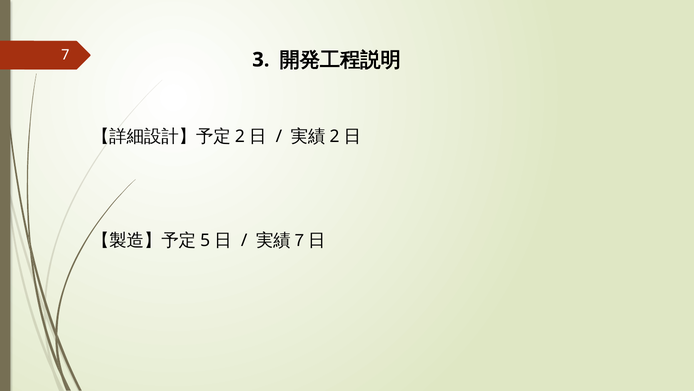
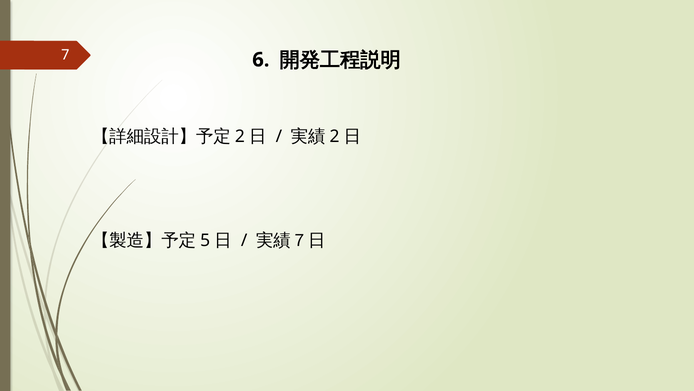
3: 3 -> 6 (261, 60)
